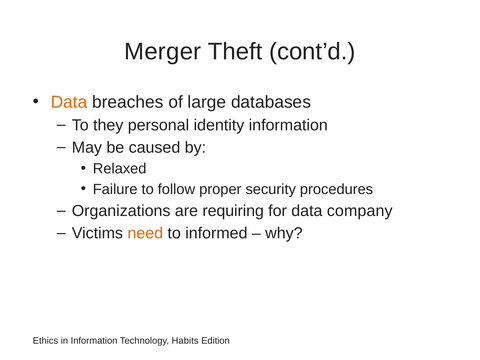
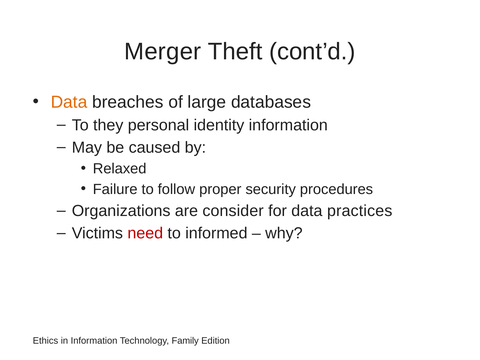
requiring: requiring -> consider (233, 211)
company: company -> practices (360, 211)
need colour: orange -> red (145, 233)
Habits: Habits -> Family (185, 341)
